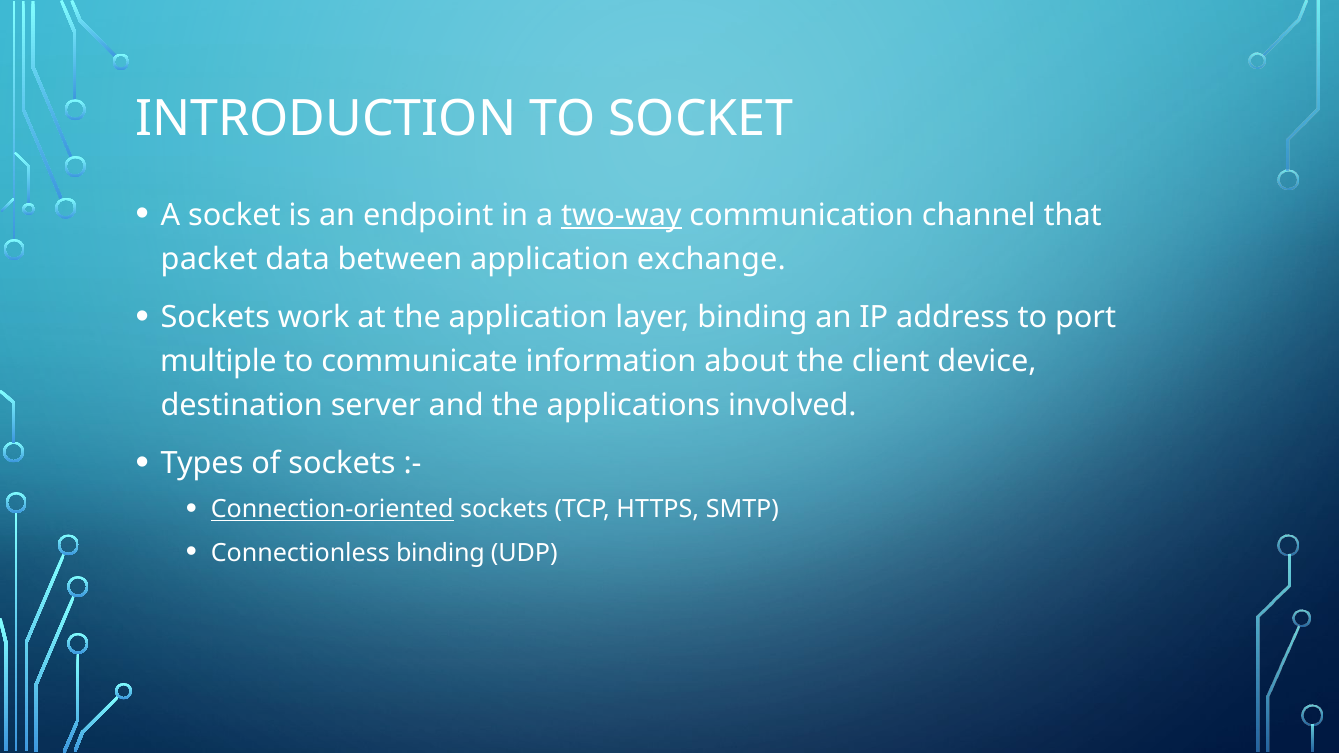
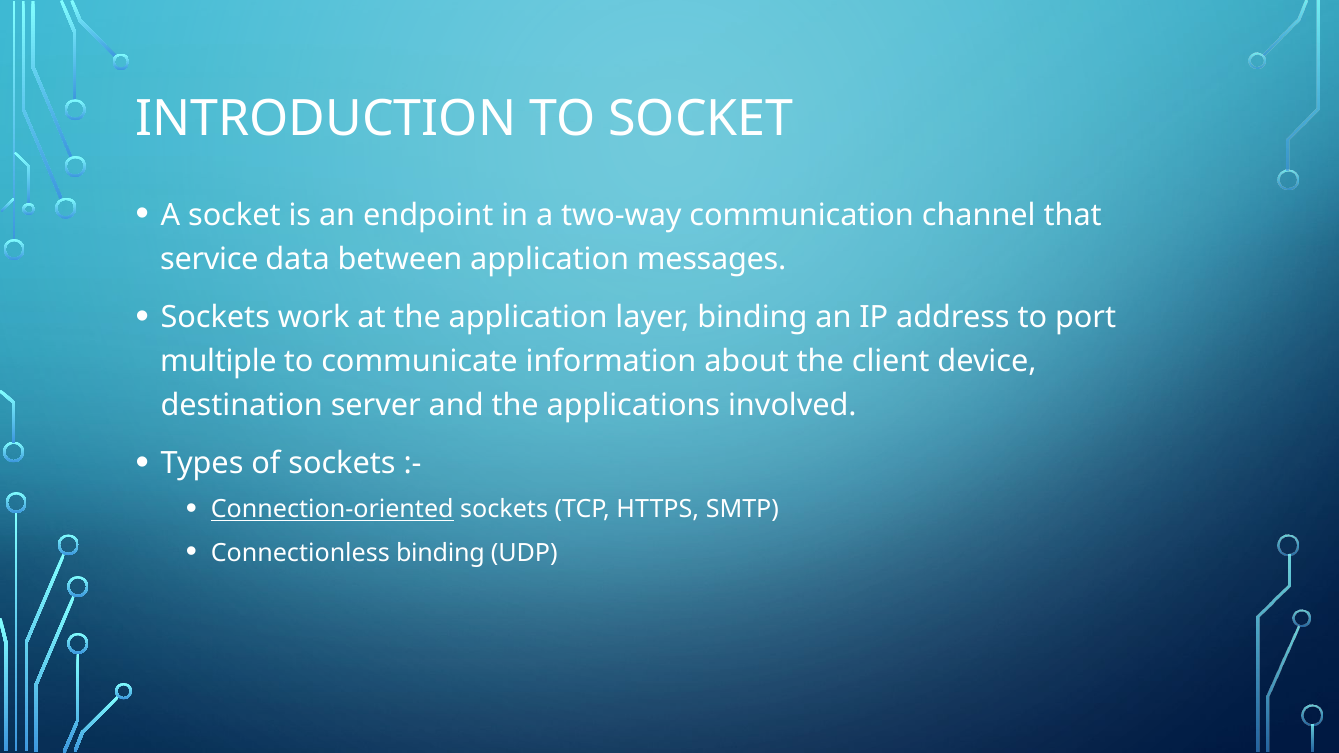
two-way underline: present -> none (621, 215)
packet: packet -> service (209, 259)
exchange: exchange -> messages (712, 259)
